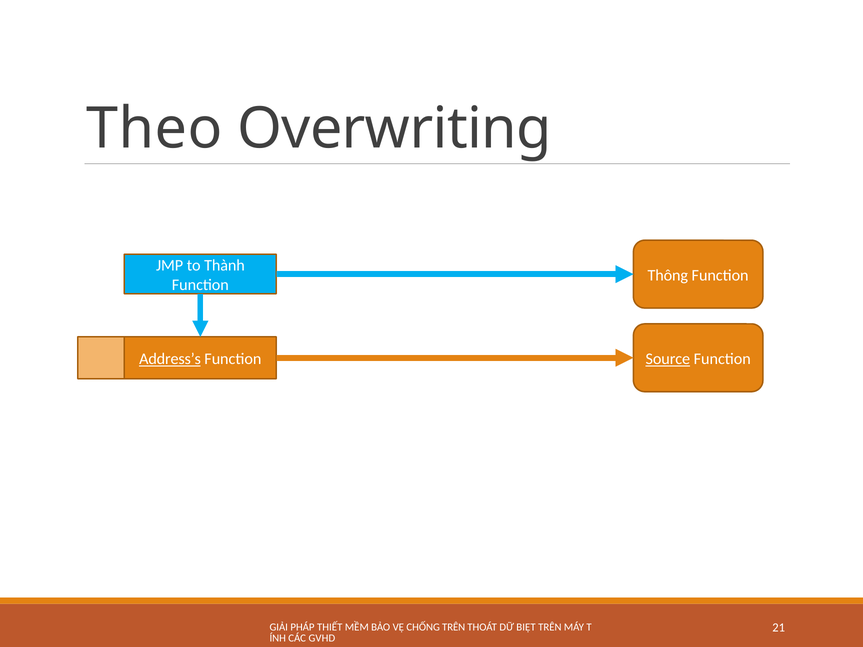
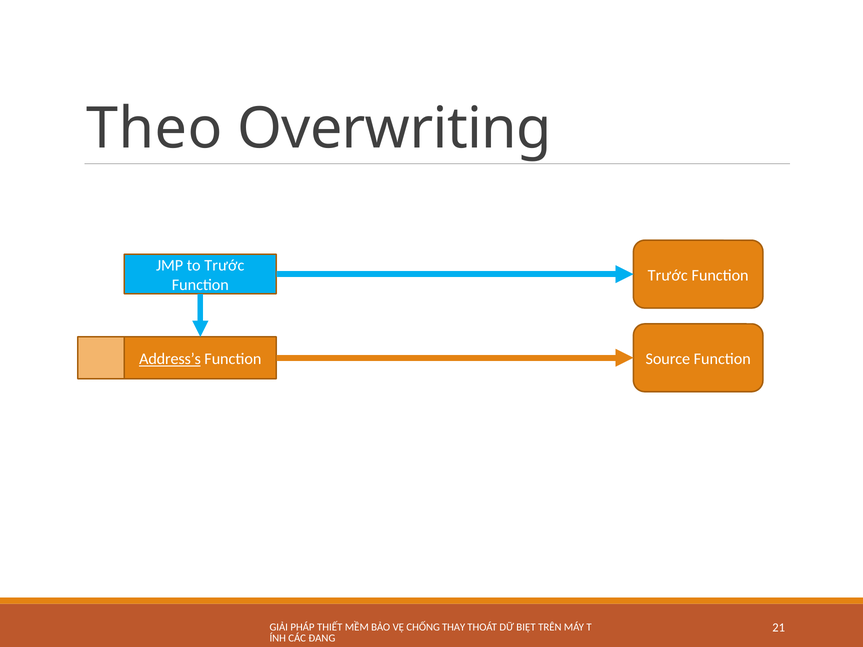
to Thành: Thành -> Trước (224, 266)
Thông: Thông -> Trước (668, 275)
Source underline: present -> none (668, 359)
CHỐNG TRÊN: TRÊN -> THAY (454, 628)
GVHD: GVHD -> ĐANG (322, 638)
